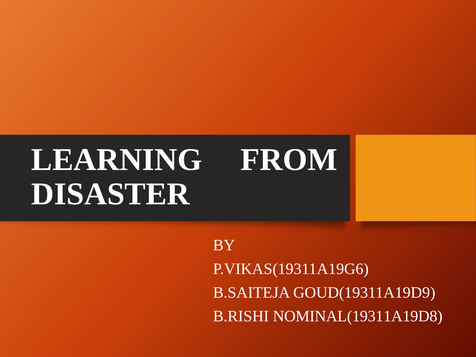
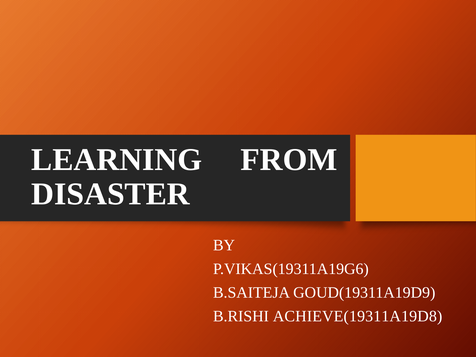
NOMINAL(19311A19D8: NOMINAL(19311A19D8 -> ACHIEVE(19311A19D8 (358, 316)
